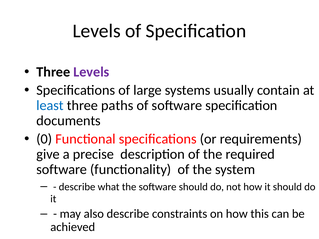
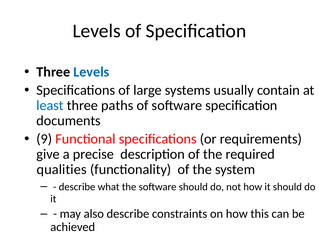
Levels colour: purple -> blue (91, 72)
0: 0 -> 9 (44, 139)
software: software -> qualities (62, 170)
